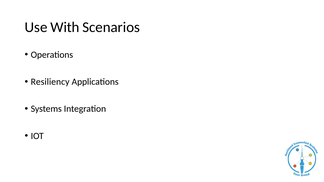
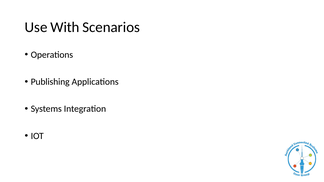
Resiliency: Resiliency -> Publishing (50, 82)
